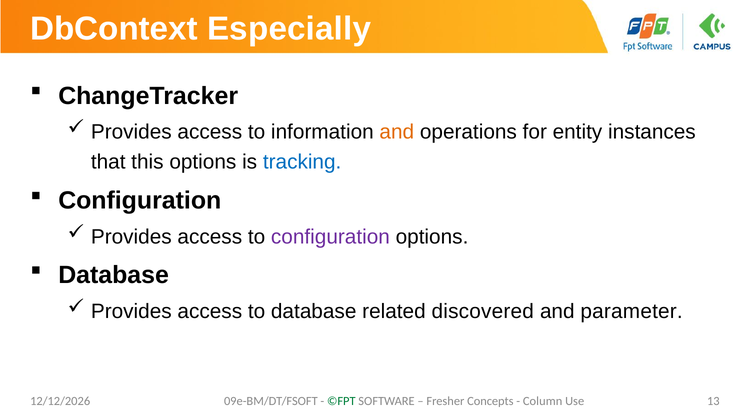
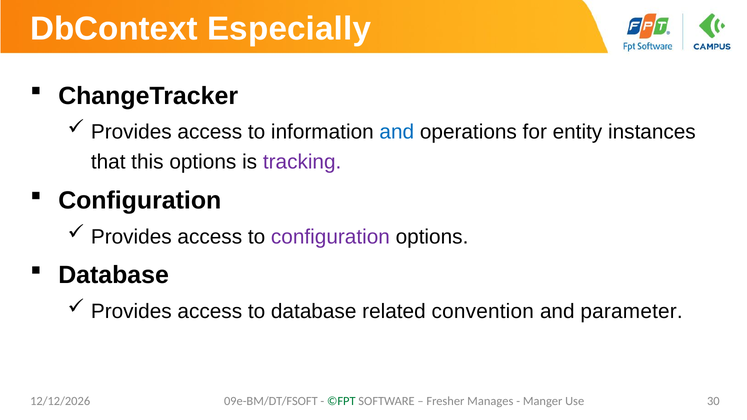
and colour: orange -> blue (397, 132)
tracking colour: blue -> purple (302, 162)
discovered: discovered -> convention (483, 312)
Concepts: Concepts -> Manages (490, 401)
Column: Column -> Manger (543, 401)
13: 13 -> 30 (713, 401)
